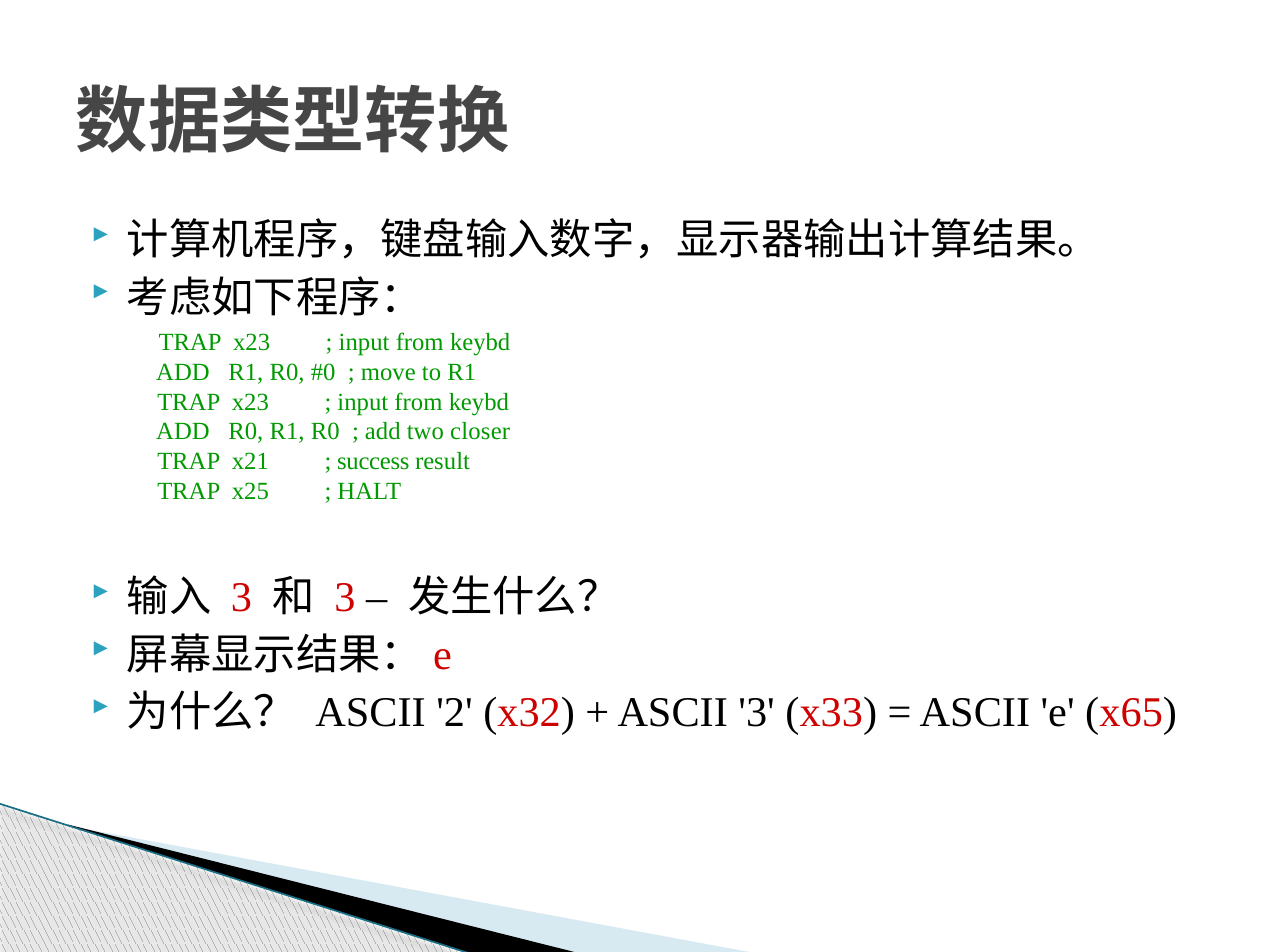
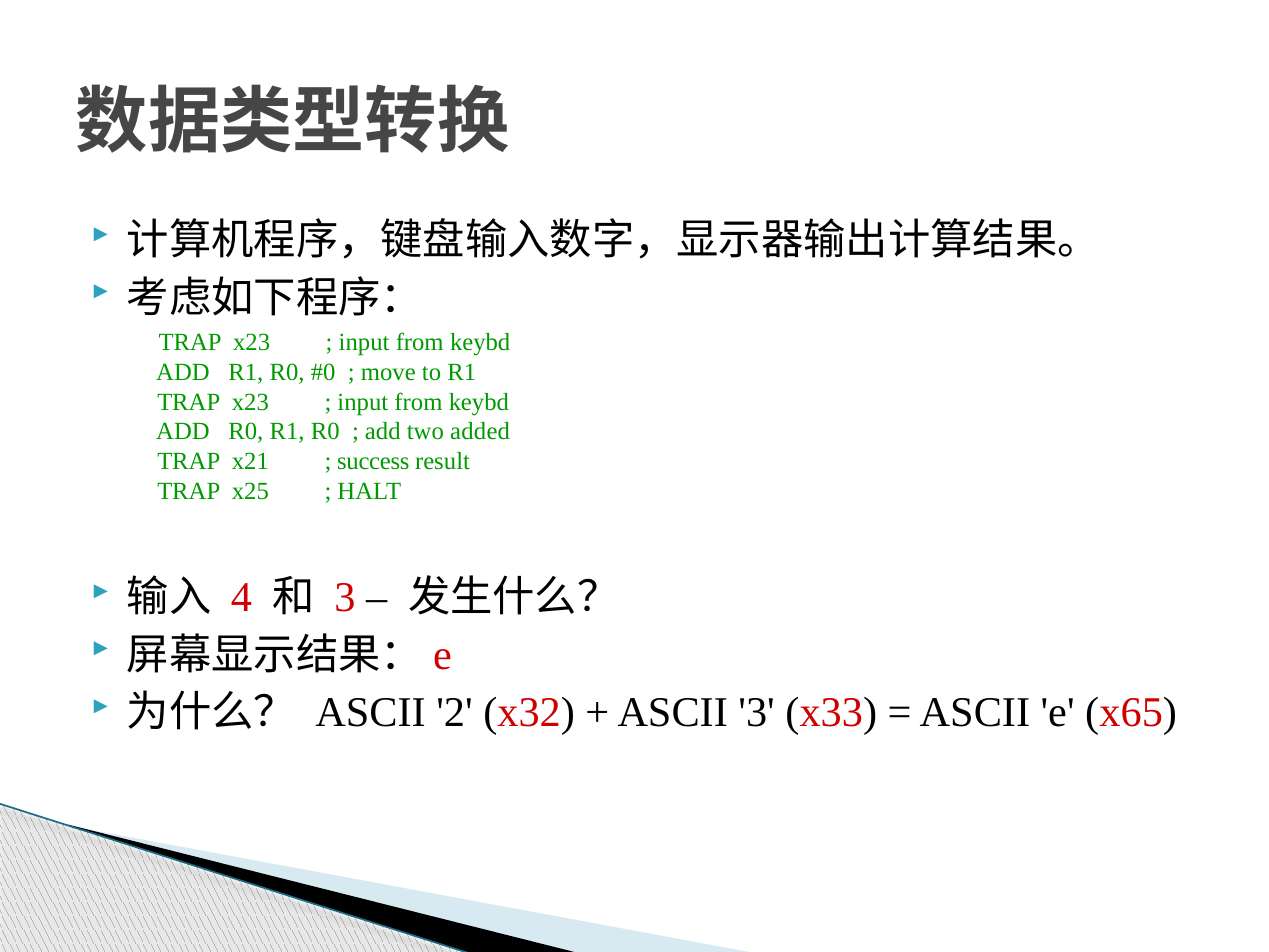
closer: closer -> added (480, 432)
3: 3 -> 4 (241, 597)
